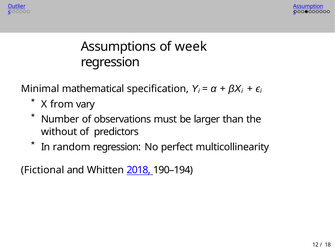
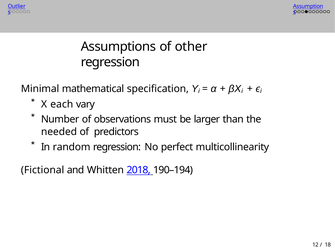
week: week -> other (191, 47)
from: from -> each (62, 104)
without: without -> needed (59, 132)
